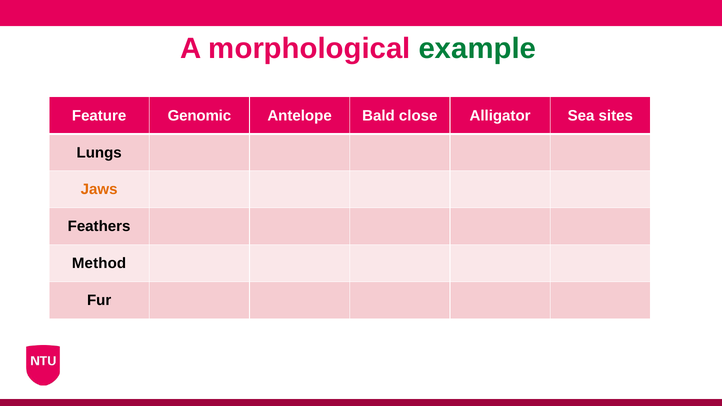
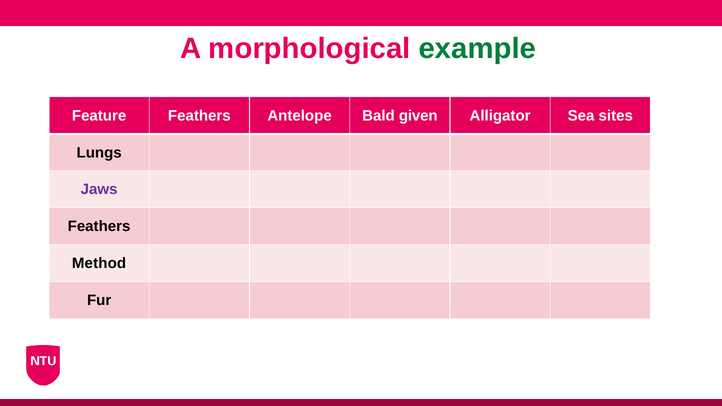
Feature Genomic: Genomic -> Feathers (199, 116)
close: close -> given (418, 116)
Jaws colour: orange -> purple (99, 190)
